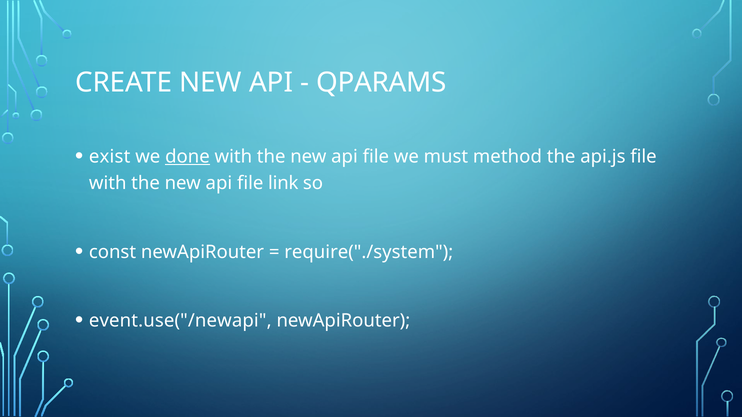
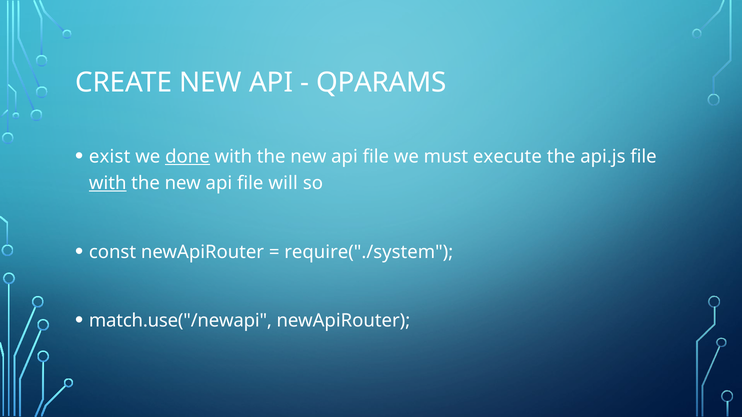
method: method -> execute (507, 157)
with underline: none -> present (108, 183)
link: link -> will (283, 183)
event.use("/newapi: event.use("/newapi -> match.use("/newapi (180, 321)
